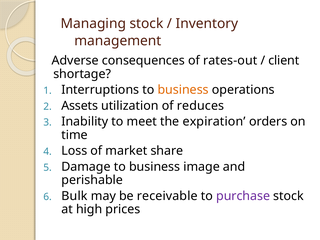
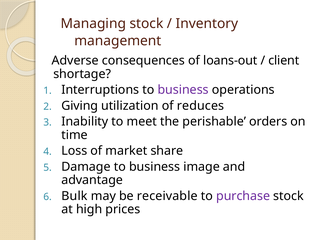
rates-out: rates-out -> loans-out (230, 61)
business colour: orange -> purple (183, 90)
Assets: Assets -> Giving (80, 106)
expiration: expiration -> perishable (214, 122)
perishable: perishable -> advantage (92, 180)
